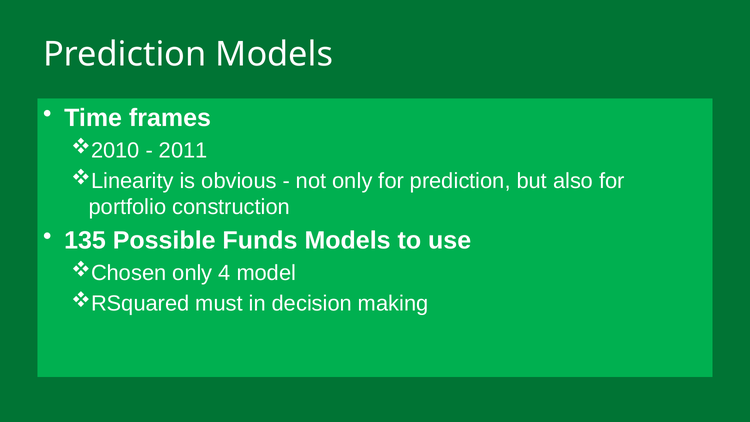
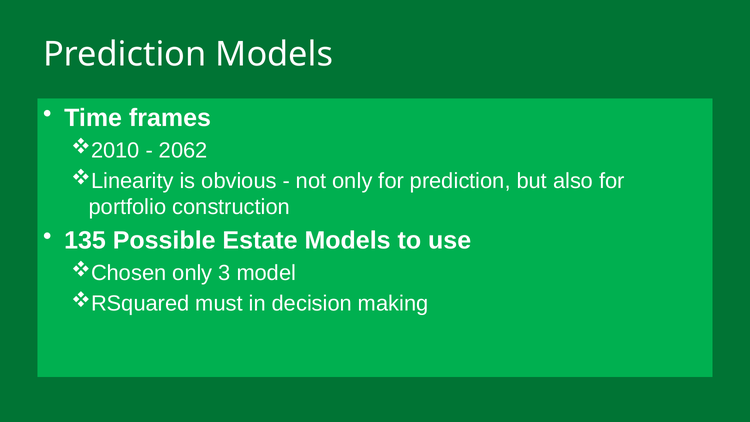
2011: 2011 -> 2062 (183, 150)
Funds: Funds -> Estate (260, 241)
4: 4 -> 3 (225, 273)
